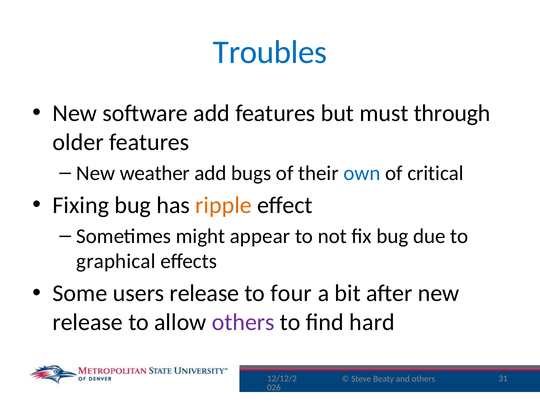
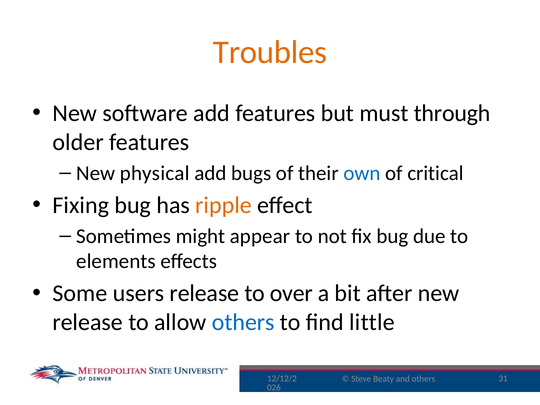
Troubles colour: blue -> orange (270, 52)
weather: weather -> physical (155, 173)
graphical: graphical -> elements (116, 261)
four: four -> over (291, 293)
others colour: purple -> blue (243, 322)
hard: hard -> little (372, 322)
